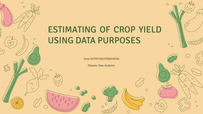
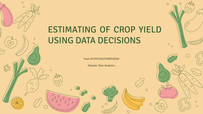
PURPOSES: PURPOSES -> DECISIONS (119, 40)
